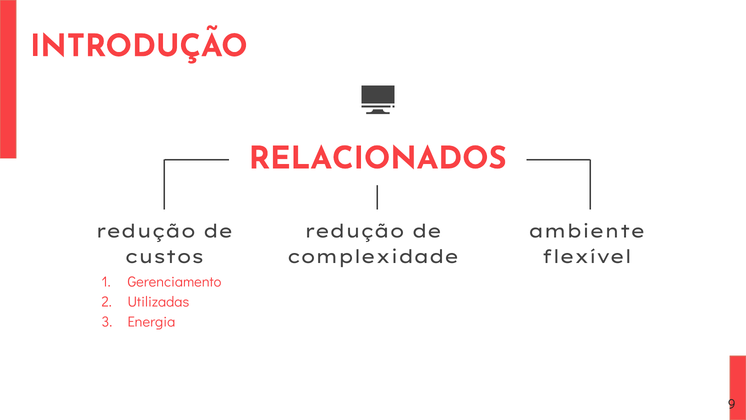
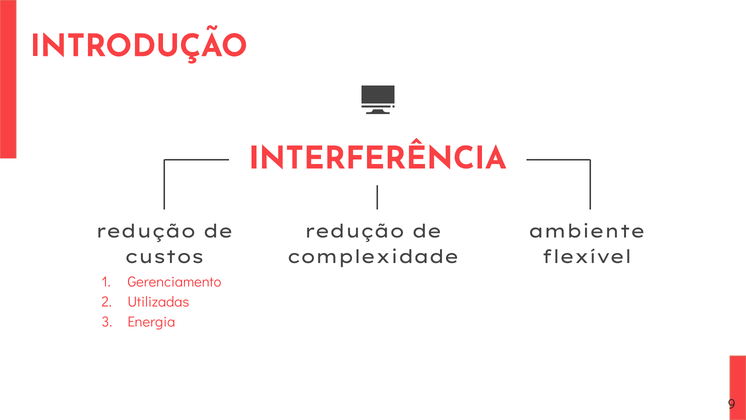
RELACIONADOS: RELACIONADOS -> INTERFERÊNCIA (378, 158)
